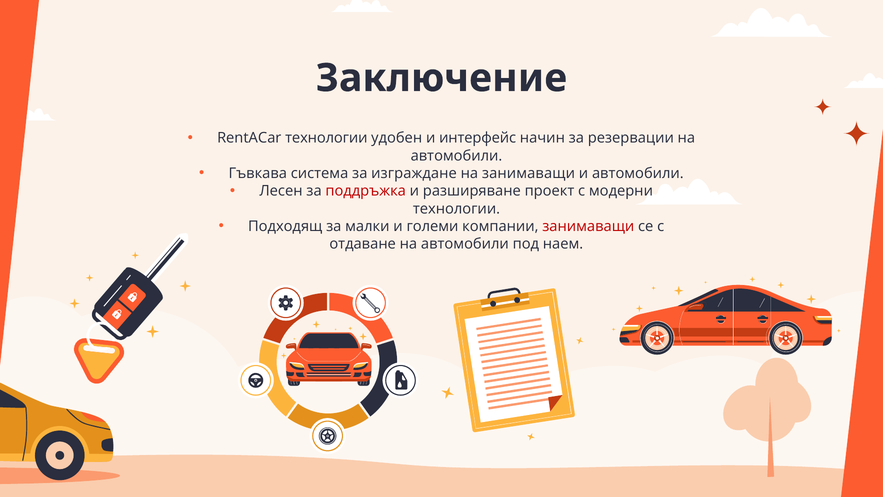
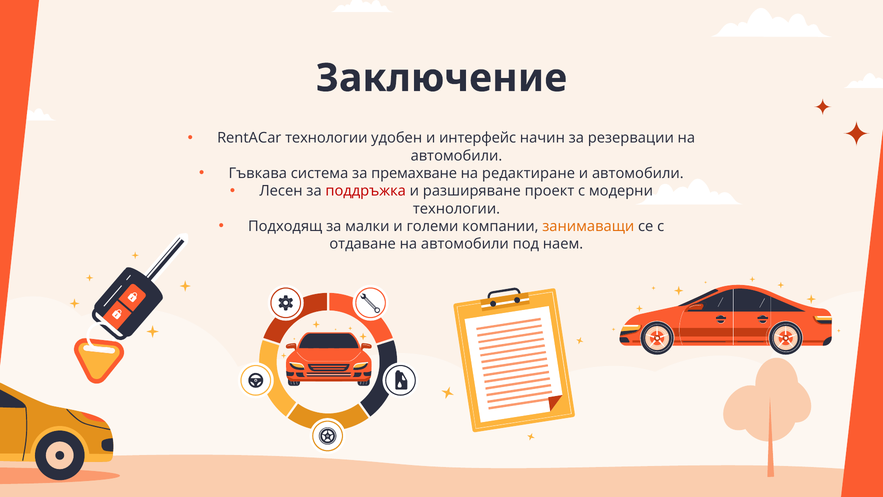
изграждане: изграждане -> премахване (414, 173)
на занимаващи: занимаващи -> редактиране (528, 173)
занимаващи colour: red -> orange (588, 226)
